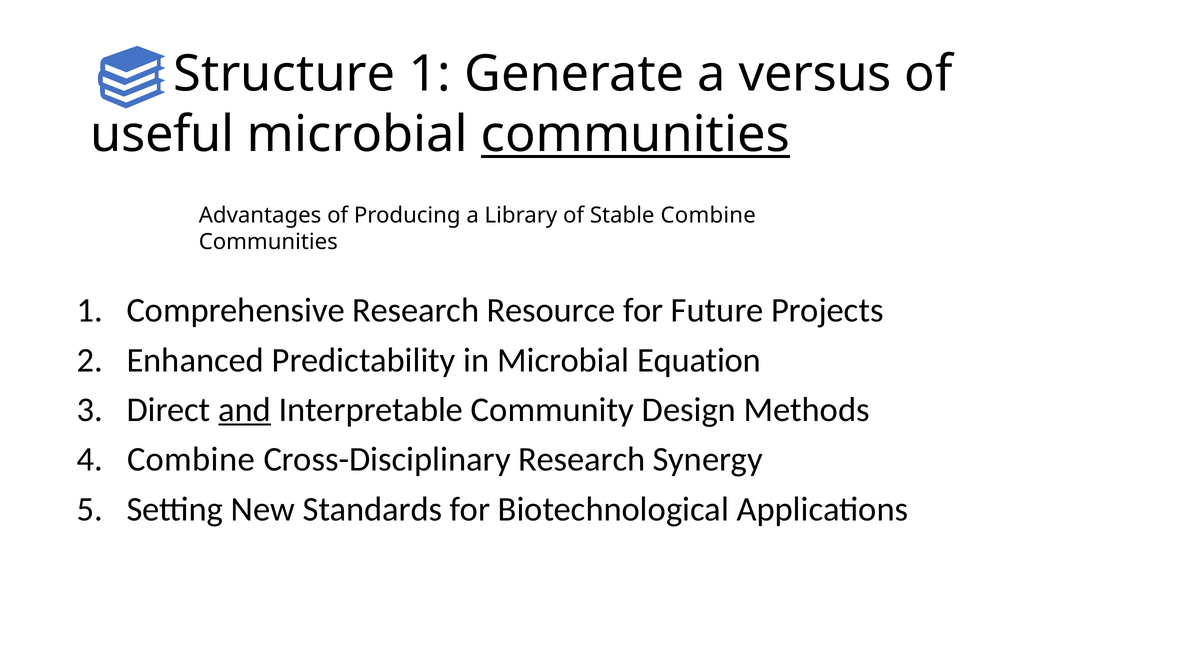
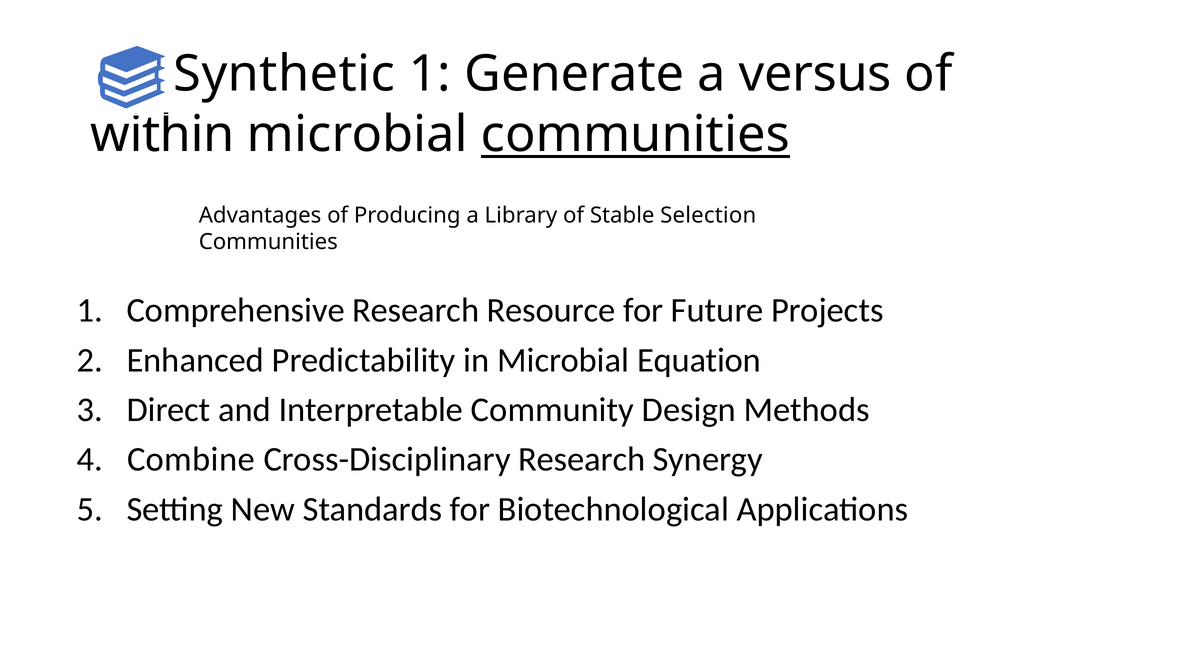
Structure: Structure -> Synthetic (284, 74)
useful: useful -> within (162, 134)
Stable Combine: Combine -> Selection (708, 215)
and underline: present -> none (245, 410)
